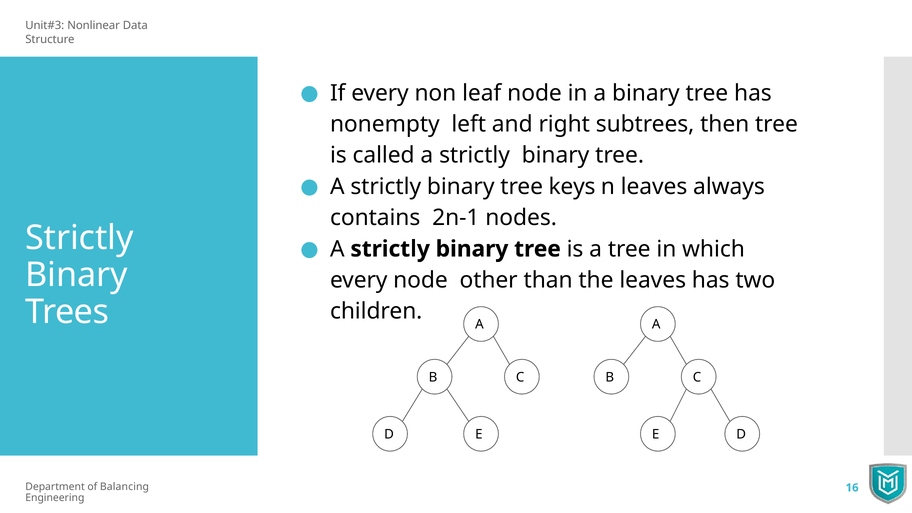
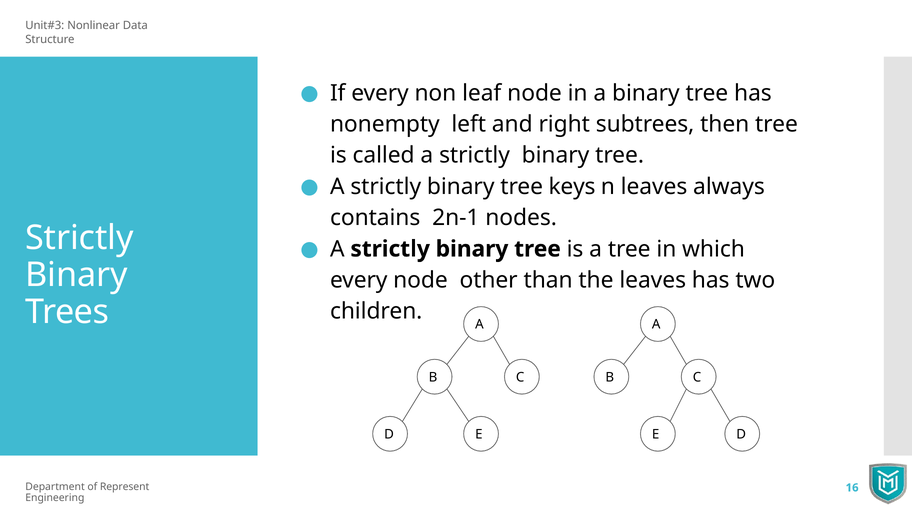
Balancing: Balancing -> Represent (125, 487)
